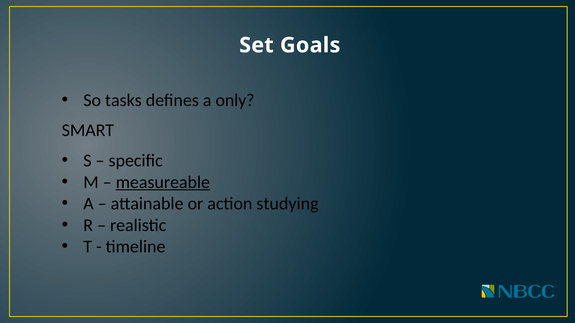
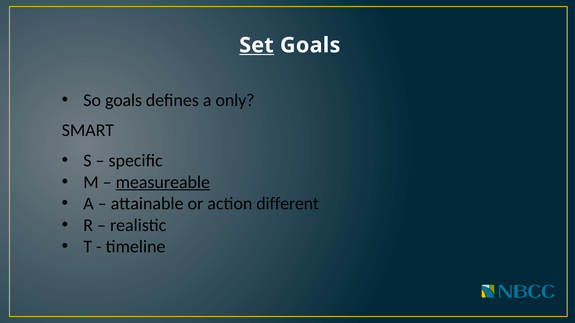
Set underline: none -> present (256, 45)
So tasks: tasks -> goals (123, 100)
studying: studying -> different (288, 204)
